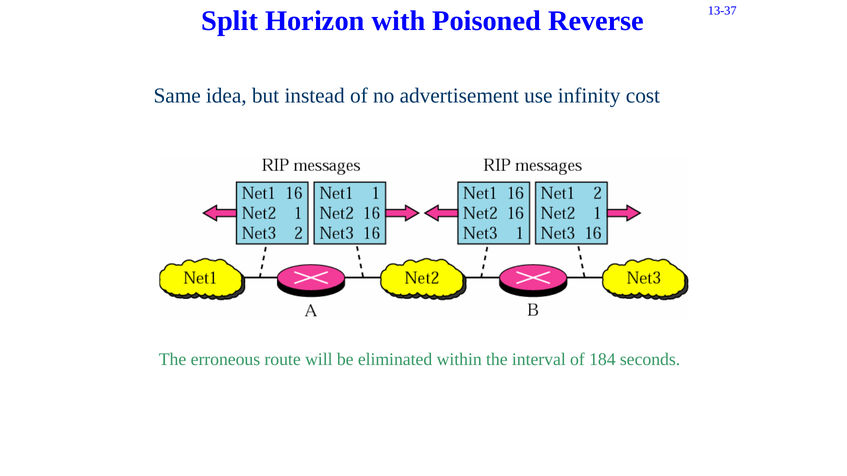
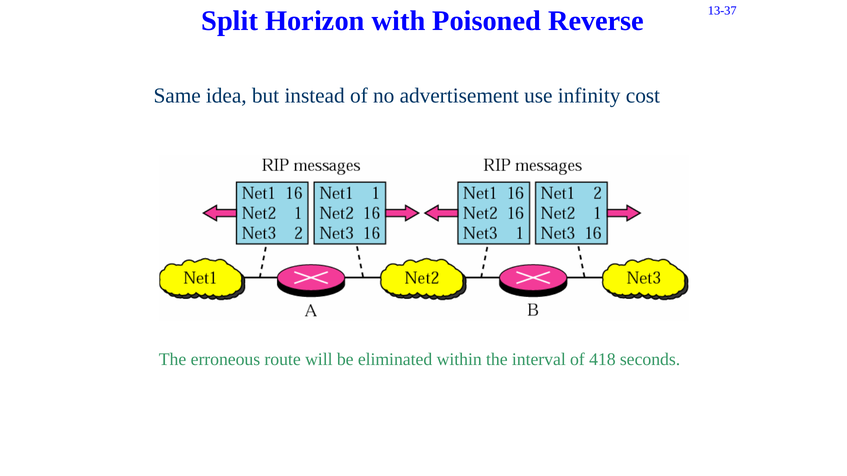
184: 184 -> 418 (602, 360)
